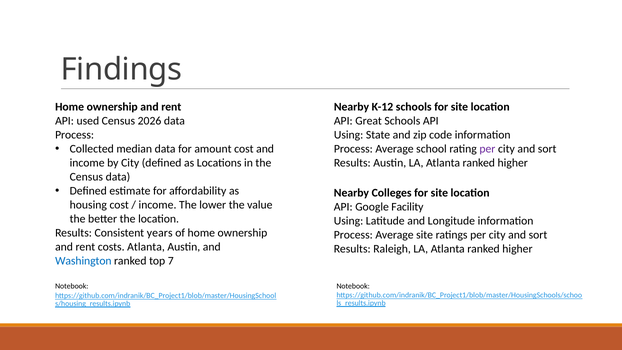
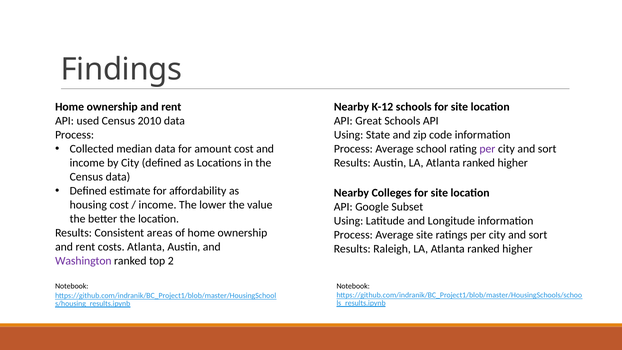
2026: 2026 -> 2010 (150, 121)
Facility: Facility -> Subset (407, 207)
years: years -> areas (160, 233)
Washington colour: blue -> purple (83, 261)
7: 7 -> 2 (171, 261)
